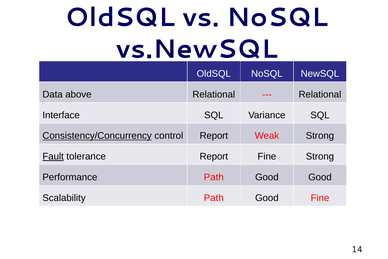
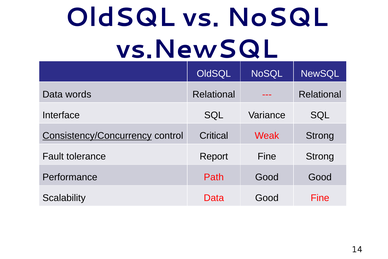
above: above -> words (78, 94)
control Report: Report -> Critical (214, 136)
Fault underline: present -> none (53, 156)
Scalability Path: Path -> Data (214, 198)
